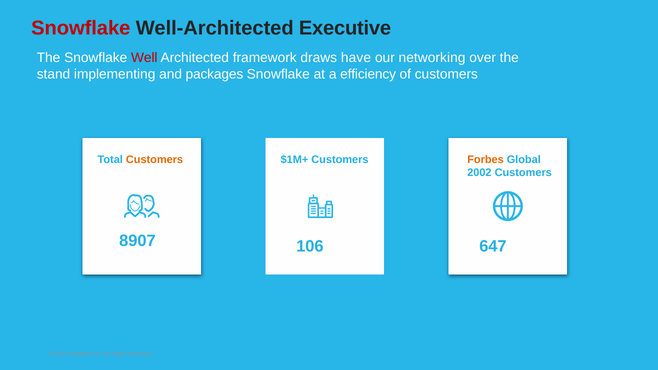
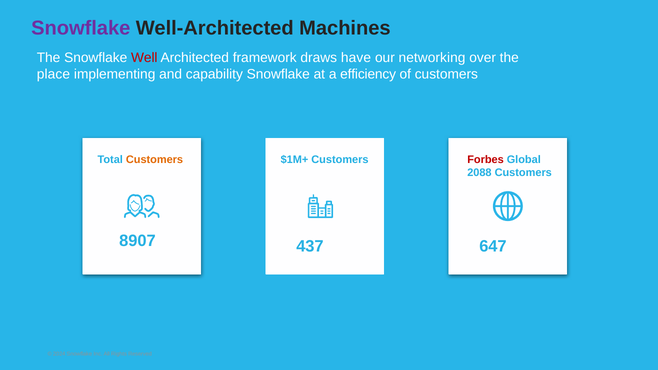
Snowflake colour: red -> purple (81, 28)
Executive: Executive -> Machines (345, 28)
stand: stand -> place (53, 74)
packages: packages -> capability (214, 74)
Forbes colour: orange -> red (486, 159)
2002: 2002 -> 2088 (479, 173)
106: 106 -> 437 (310, 247)
